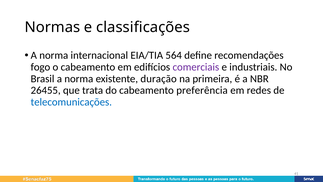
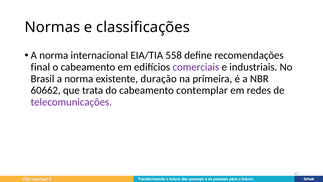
564: 564 -> 558 (174, 55)
fogo: fogo -> final (40, 67)
26455: 26455 -> 60662 (46, 90)
preferência: preferência -> contemplar (202, 90)
telecomunicações colour: blue -> purple (71, 102)
